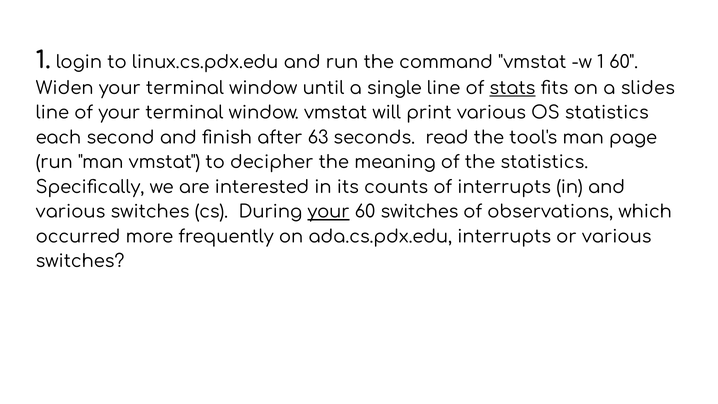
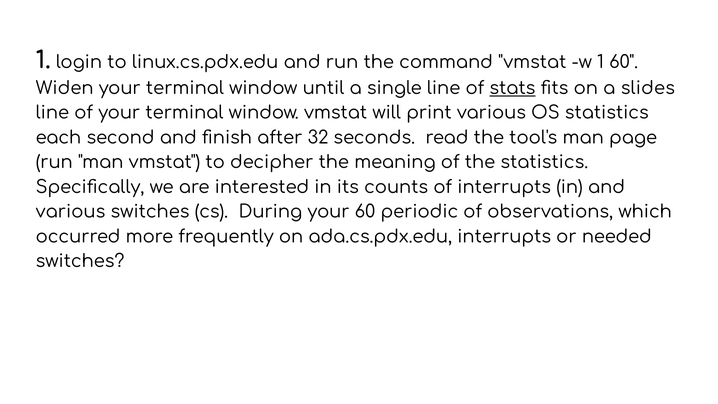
63: 63 -> 32 (318, 138)
your underline: present -> none (328, 212)
60 switches: switches -> periodic (419, 212)
or various: various -> needed (617, 237)
